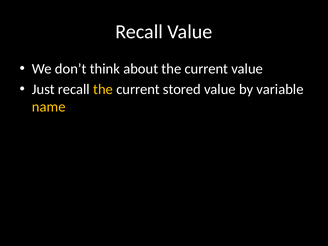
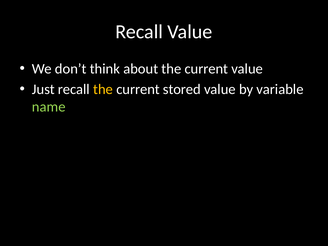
name colour: yellow -> light green (49, 107)
